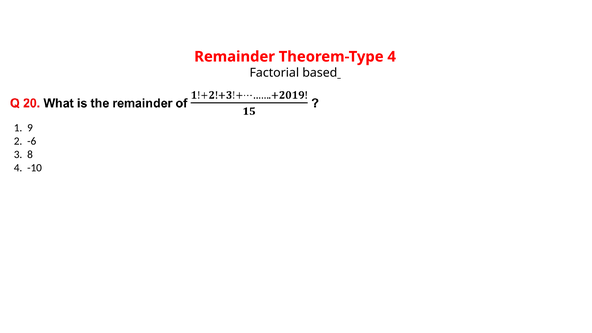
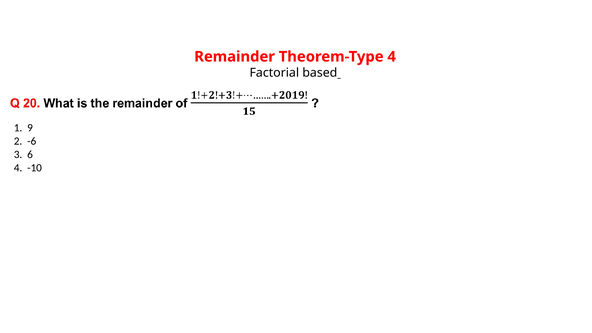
8: 8 -> 6 (30, 155)
